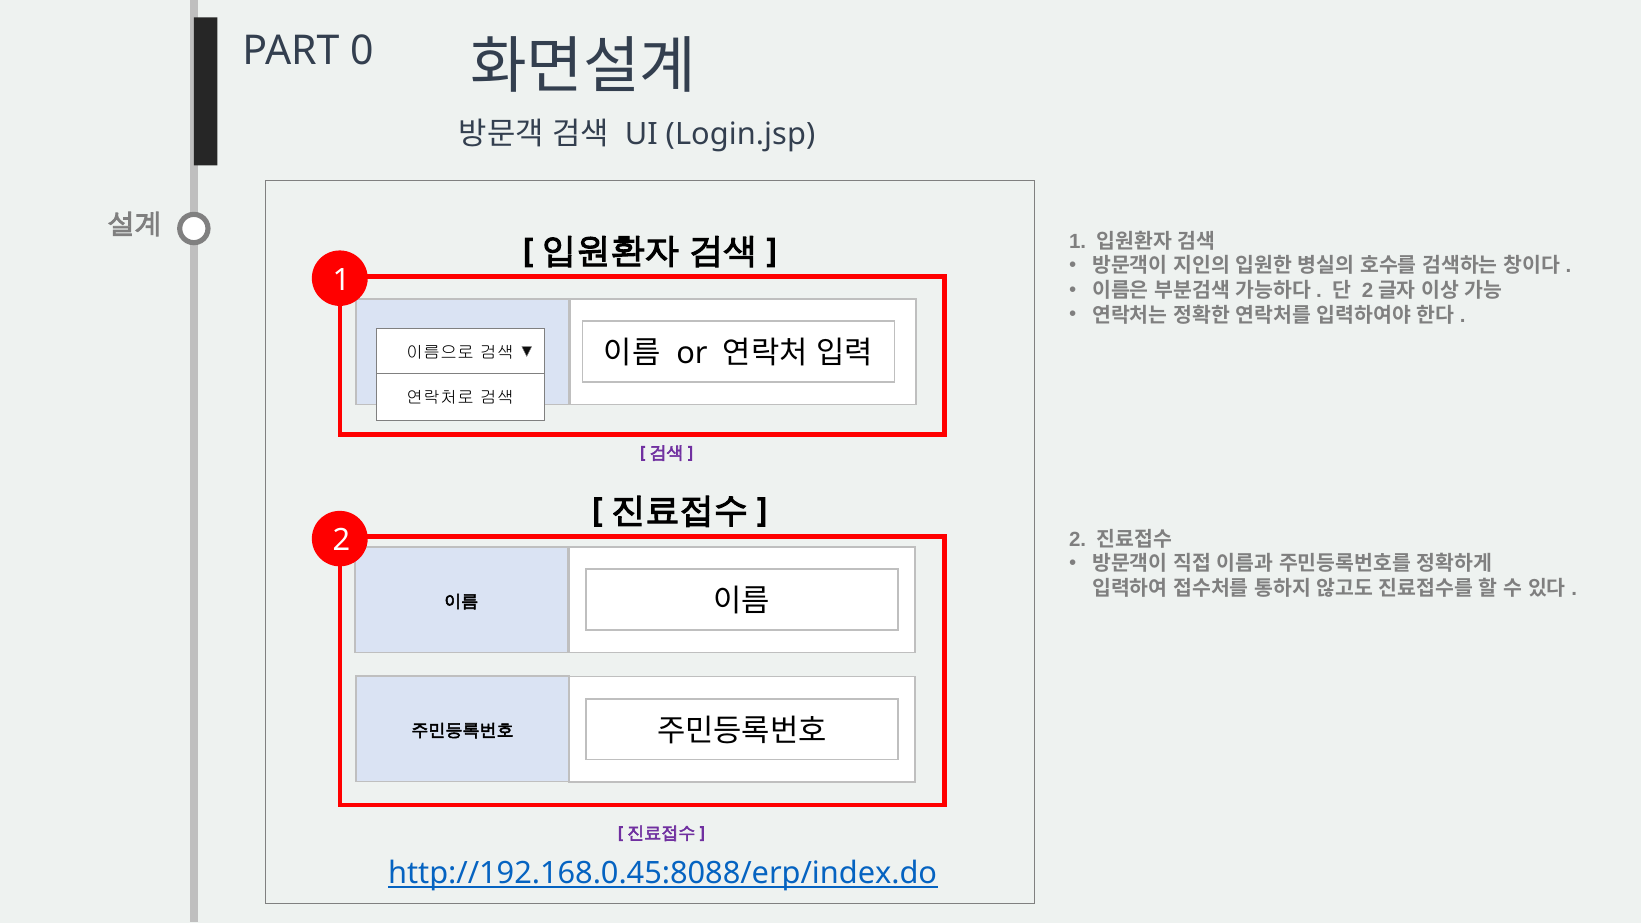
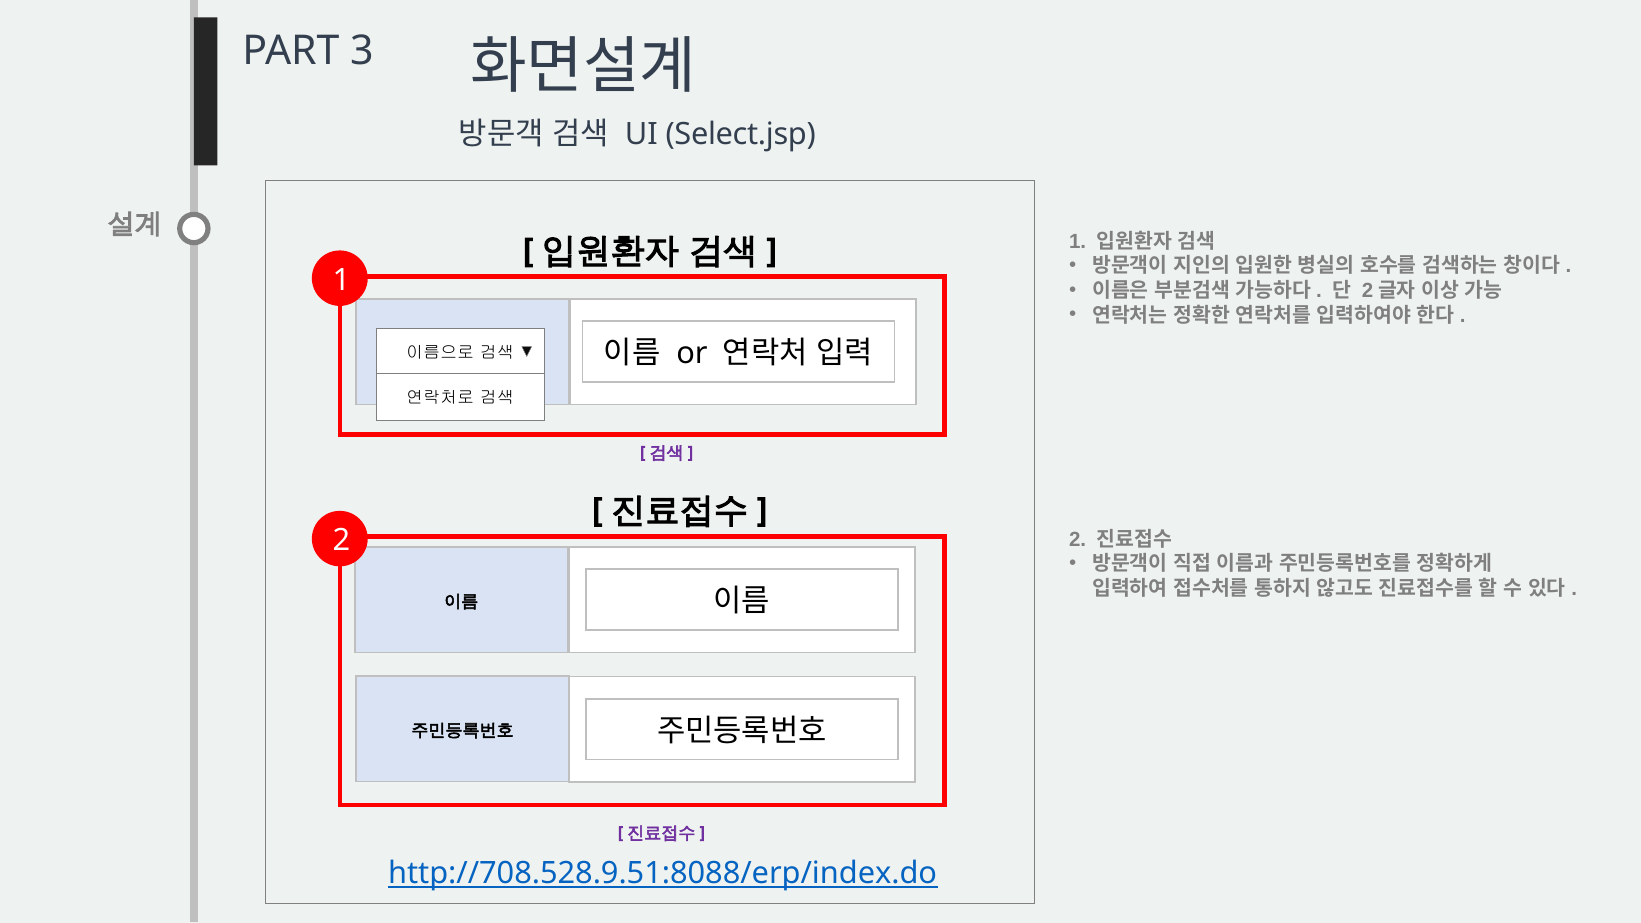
0: 0 -> 3 (362, 51)
Login.jsp: Login.jsp -> Select.jsp (741, 134)
http://192.168.0.45:8088/erp/index.do: http://192.168.0.45:8088/erp/index.do -> http://708.528.9.51:8088/erp/index.do (663, 873)
